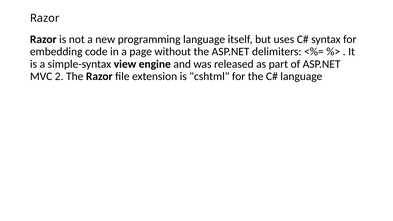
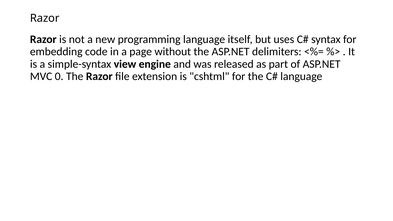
2: 2 -> 0 (59, 76)
